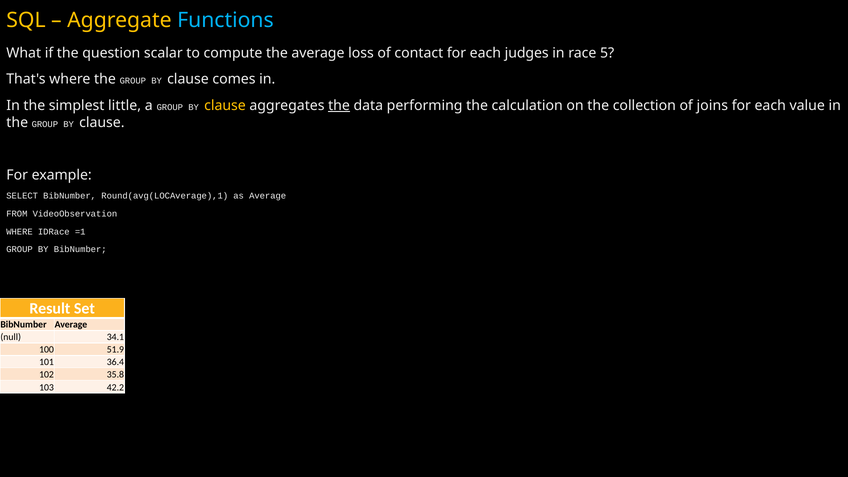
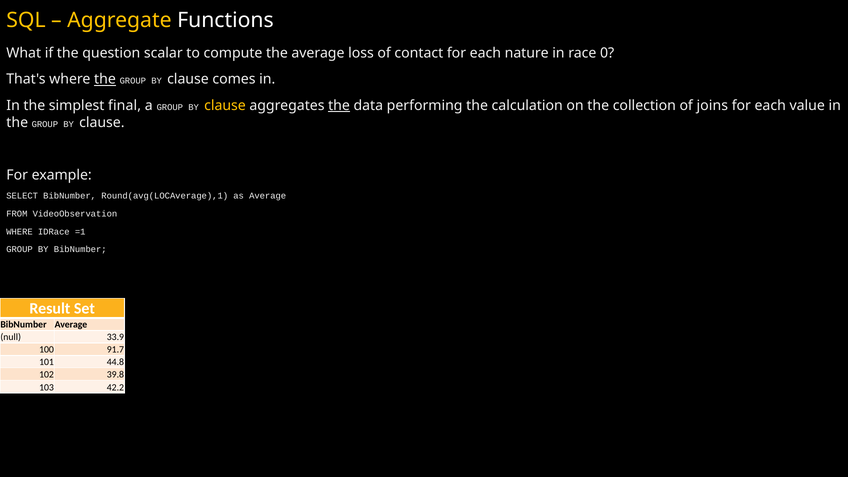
Functions colour: light blue -> white (225, 20)
judges: judges -> nature (527, 53)
5: 5 -> 0 (607, 53)
the underline: none -> present (105, 79)
little: little -> final (125, 105)
34.1: 34.1 -> 33.9 (115, 337)
51.9: 51.9 -> 91.7 (115, 350)
36.4: 36.4 -> 44.8 (115, 362)
35.8: 35.8 -> 39.8 (115, 374)
